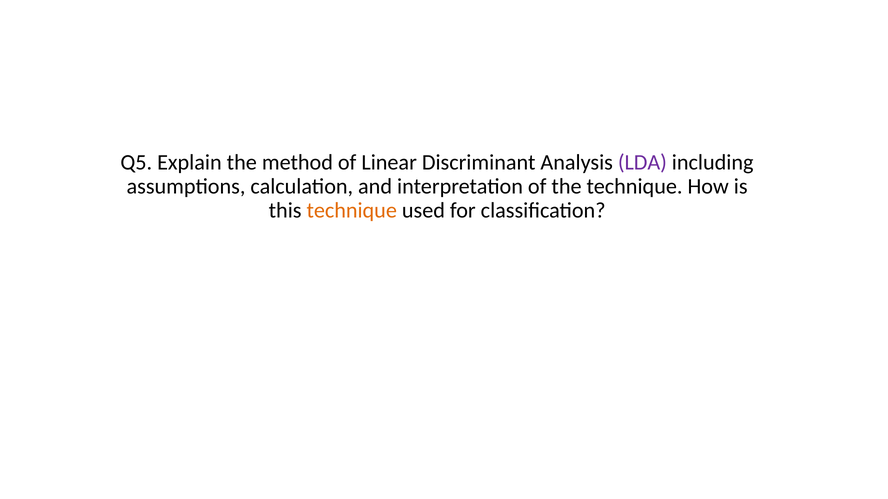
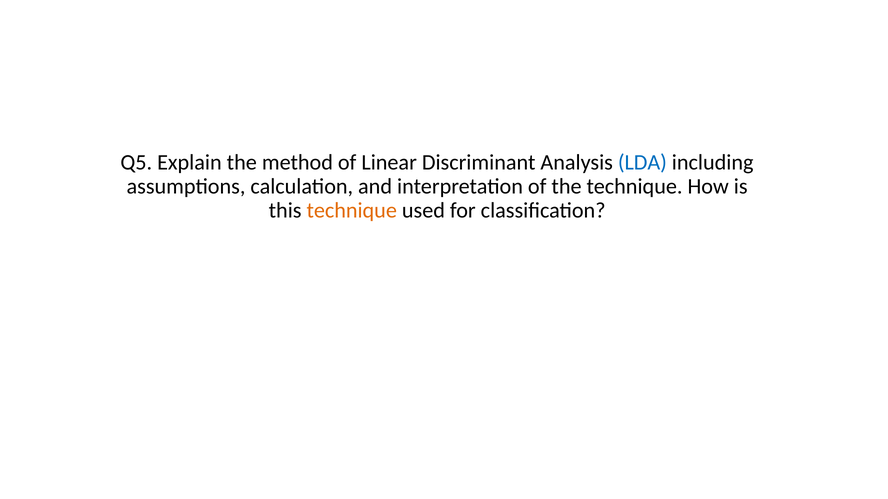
LDA colour: purple -> blue (642, 163)
